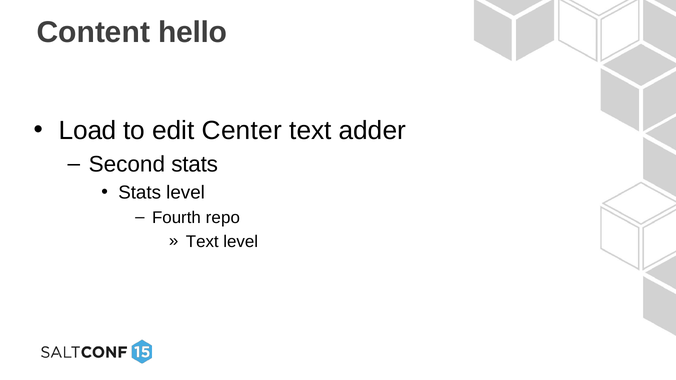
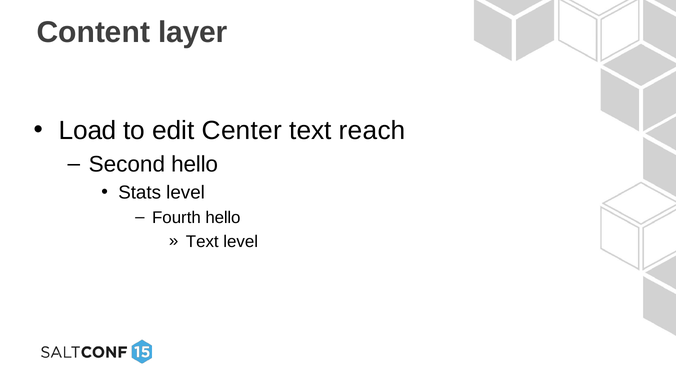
hello: hello -> layer (193, 32)
adder: adder -> reach (372, 131)
Second stats: stats -> hello (195, 164)
Fourth repo: repo -> hello (223, 218)
